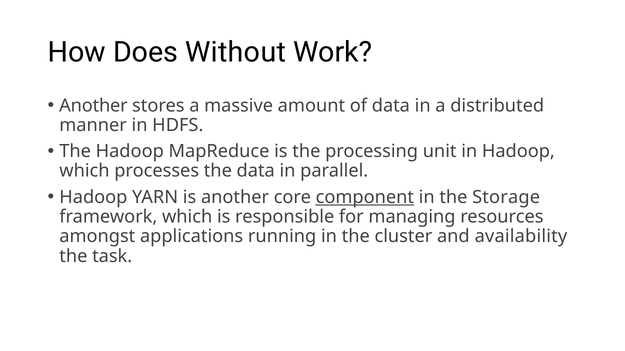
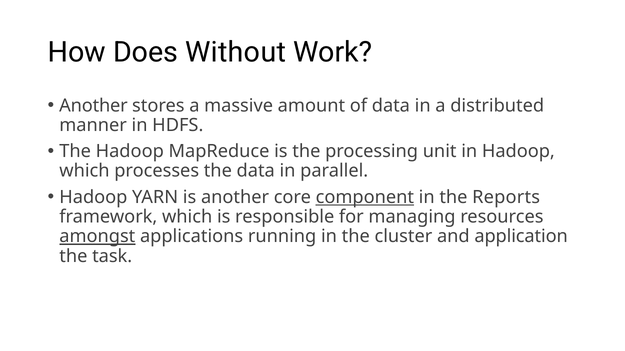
Storage: Storage -> Reports (506, 197)
amongst underline: none -> present (97, 237)
availability: availability -> application (521, 237)
